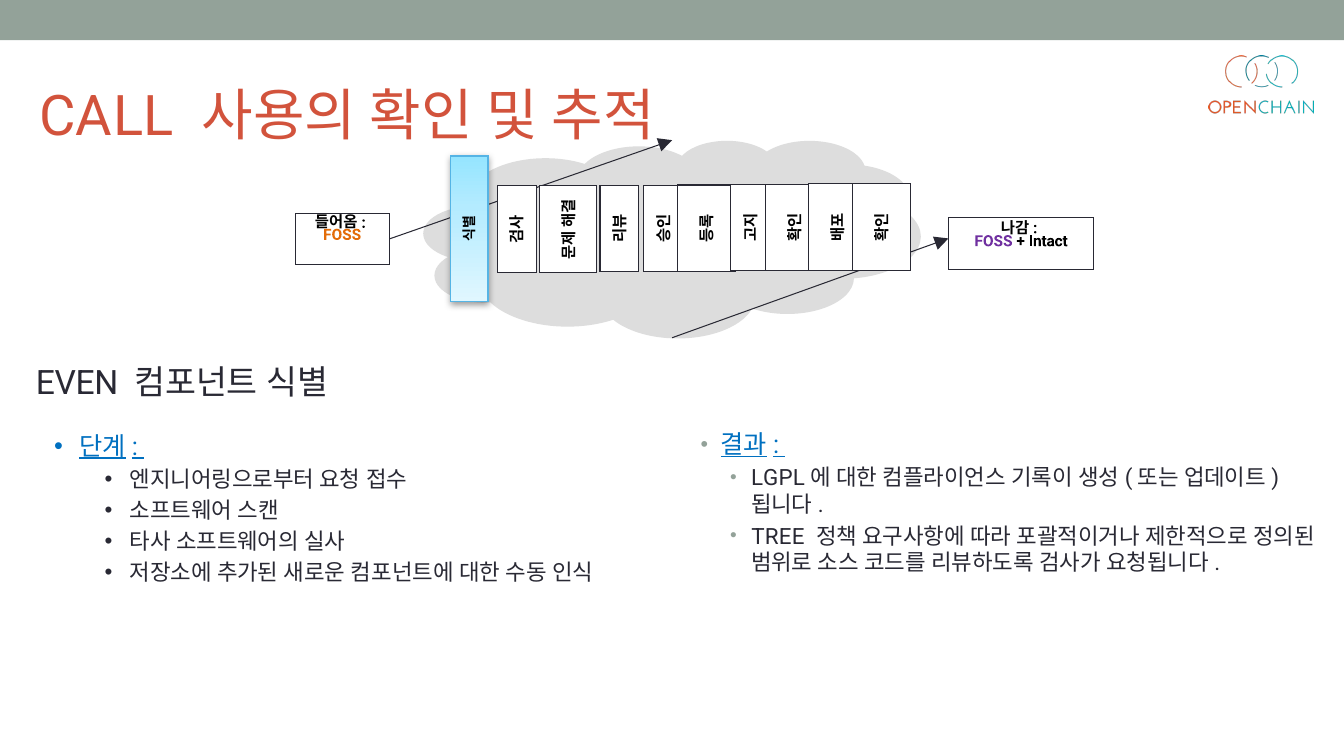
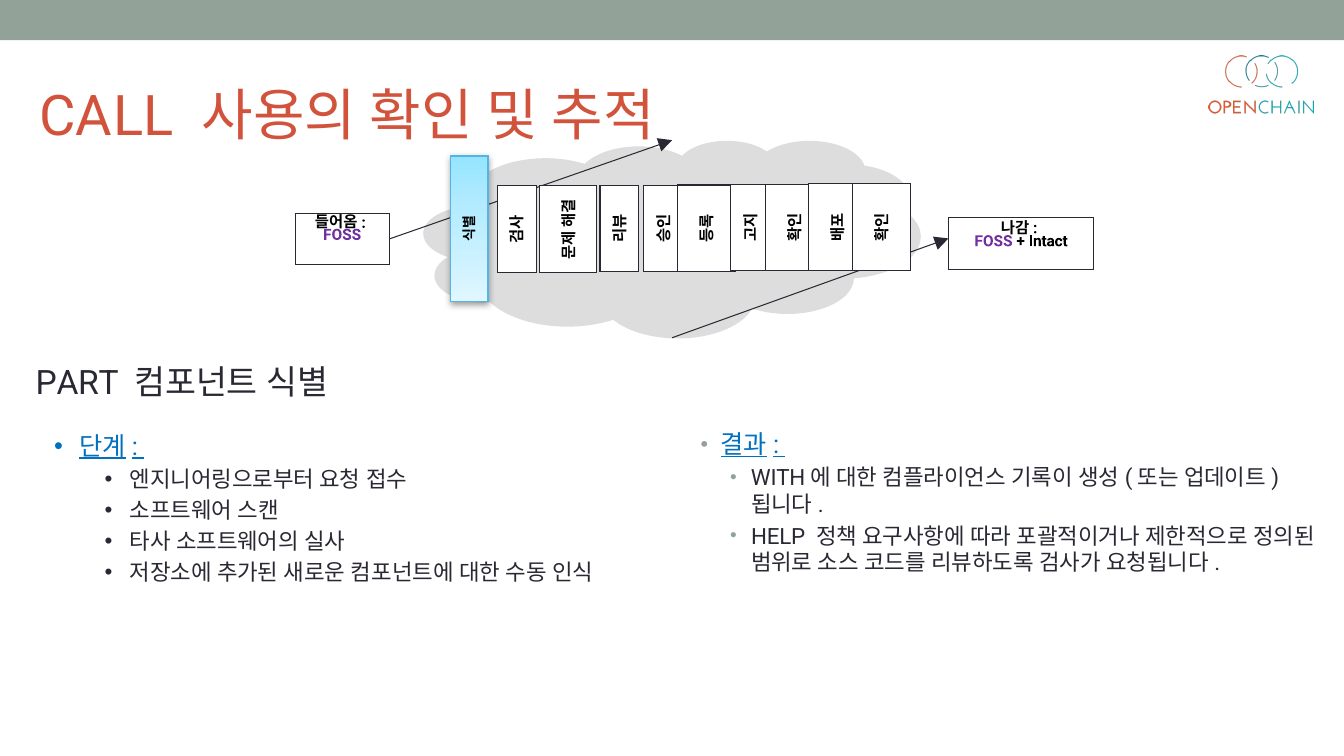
FOSS colour: orange -> purple (342, 235)
EVEN: EVEN -> PART (77, 383)
LGPL: LGPL -> WITH (778, 478)
TREE: TREE -> HELP (778, 537)
